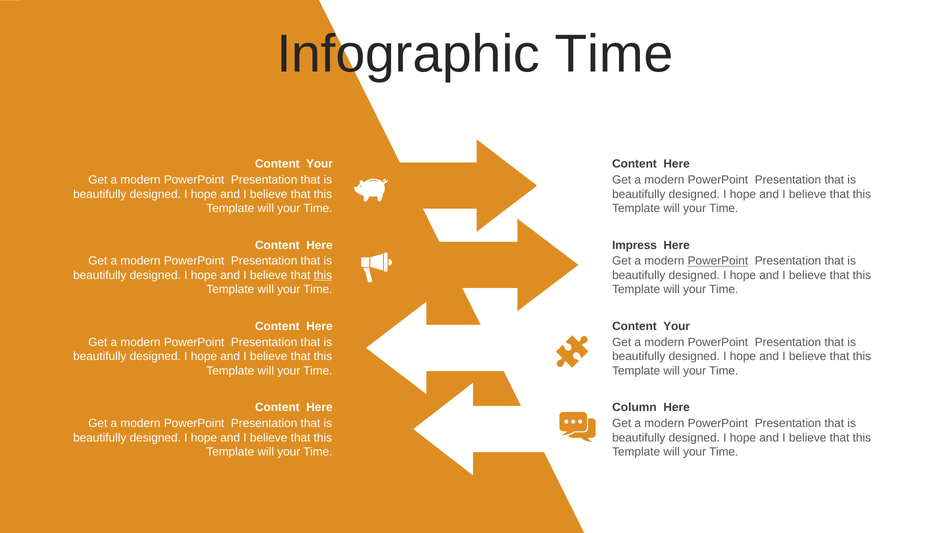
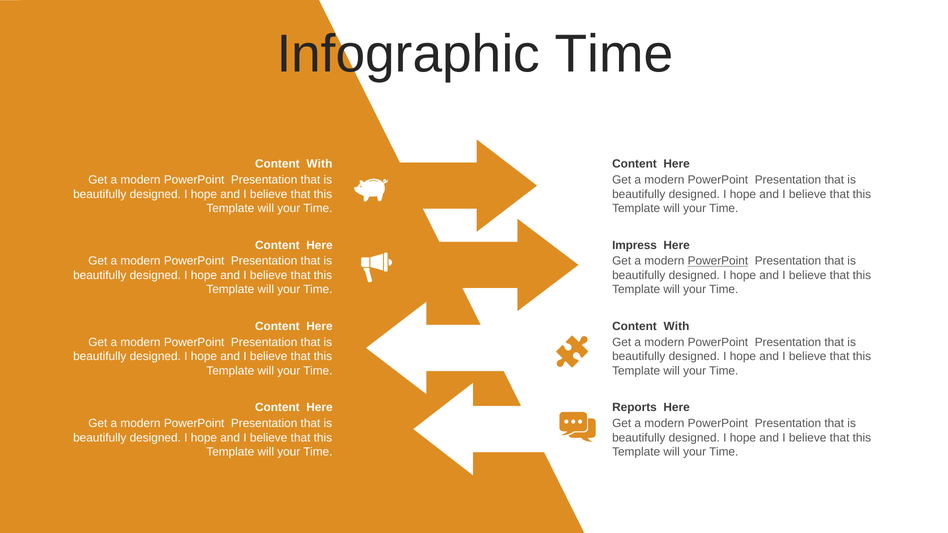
Your: Your -> With (319, 164)
this underline: present -> none (323, 275)
Your: Your -> With (676, 326)
Column: Column -> Reports (634, 408)
